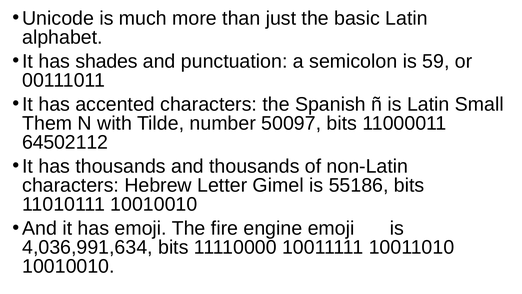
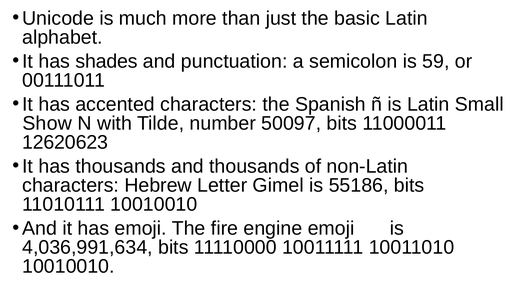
Them: Them -> Show (47, 123)
64502112: 64502112 -> 12620623 (65, 142)
